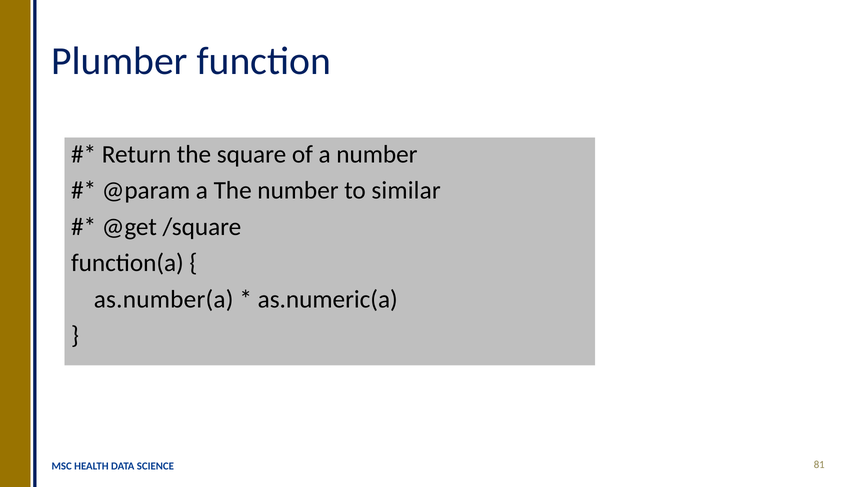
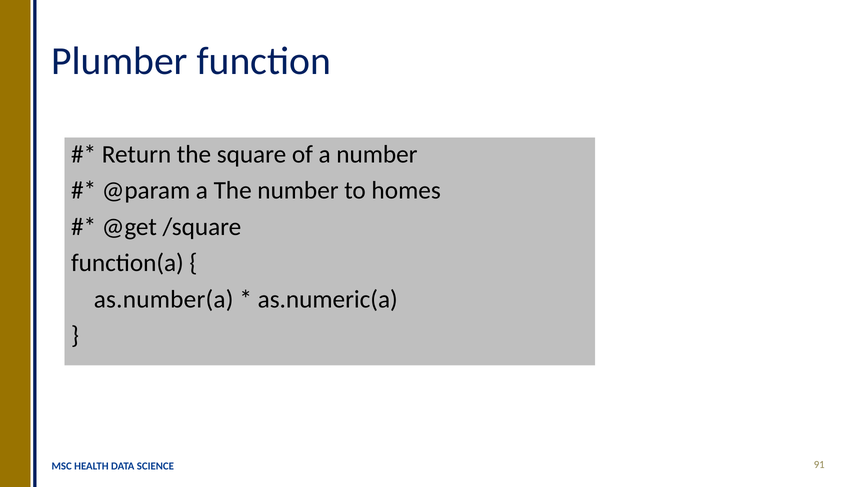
similar: similar -> homes (406, 191)
81: 81 -> 91 (819, 465)
